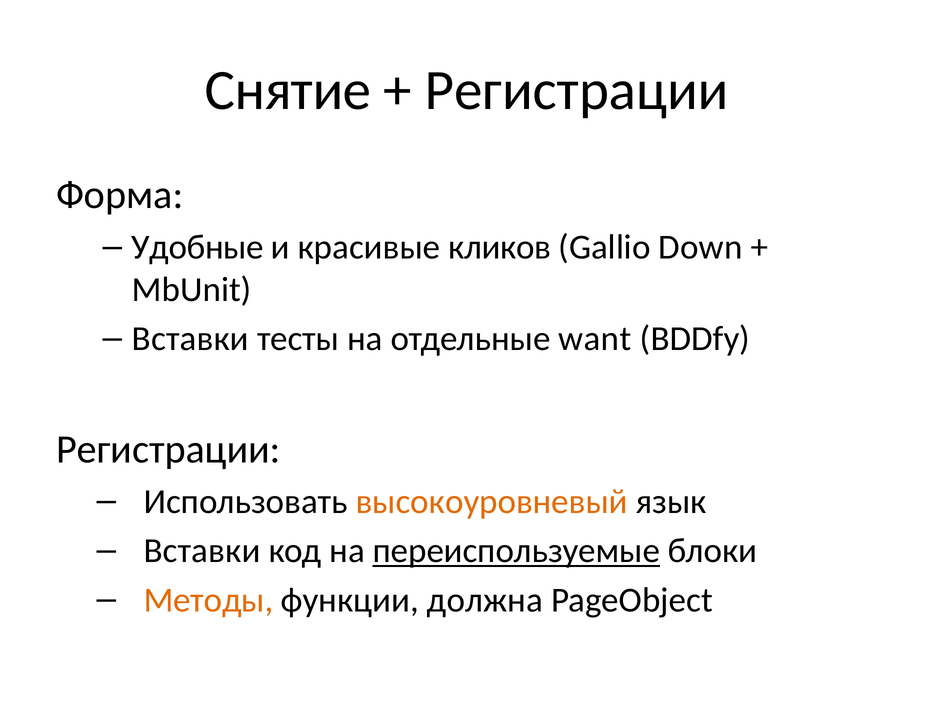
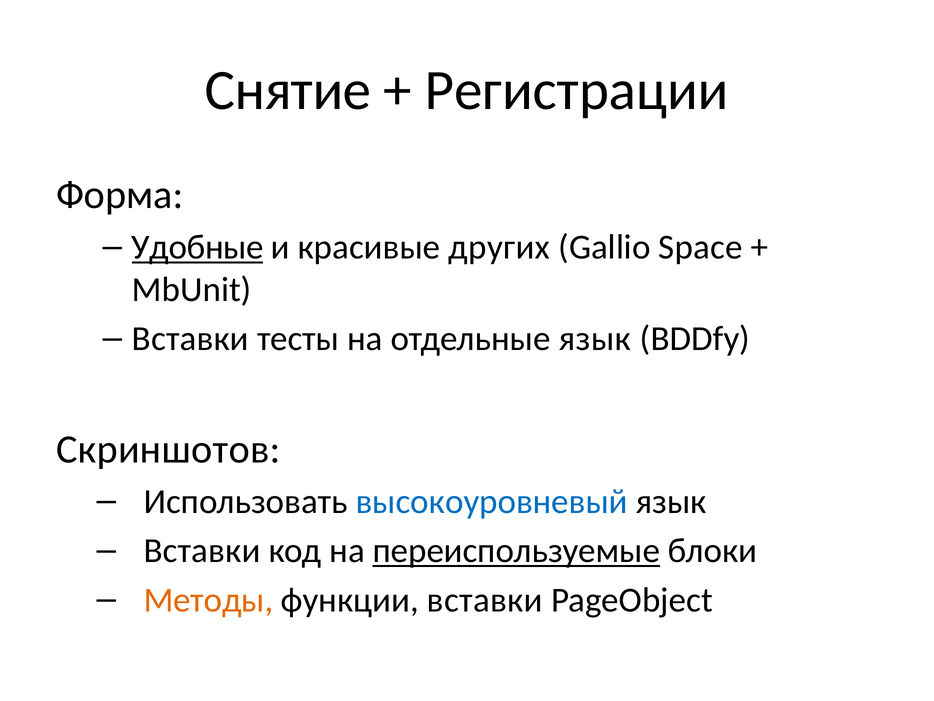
Удобные underline: none -> present (198, 247)
кликов: кликов -> других (499, 247)
Down: Down -> Space (701, 247)
отдельные want: want -> язык (595, 339)
Регистрации: Регистрации -> Скриншотов (168, 449)
высокоуровневый colour: orange -> blue (492, 501)
функции должна: должна -> вставки (485, 600)
